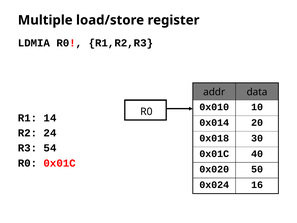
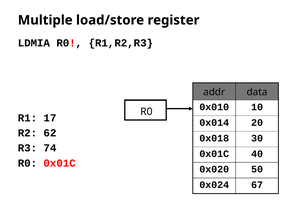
14: 14 -> 17 (50, 118)
24: 24 -> 62 (50, 133)
54: 54 -> 74 (50, 148)
16: 16 -> 67 (257, 185)
